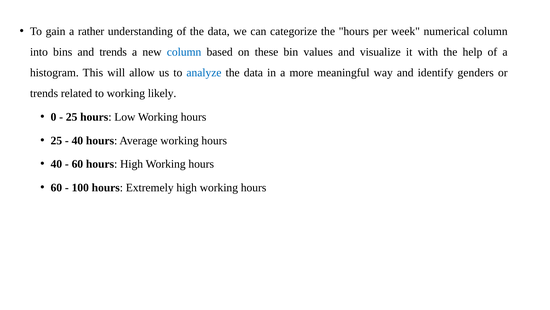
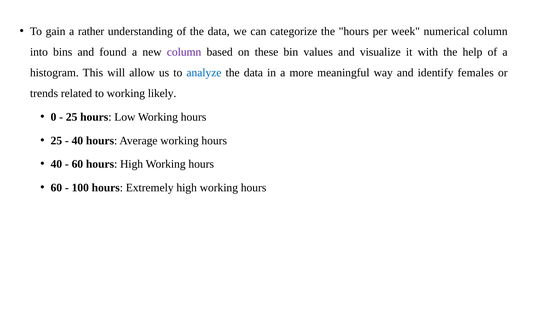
and trends: trends -> found (113, 52)
column colour: blue -> purple (184, 52)
genders: genders -> females (476, 73)
